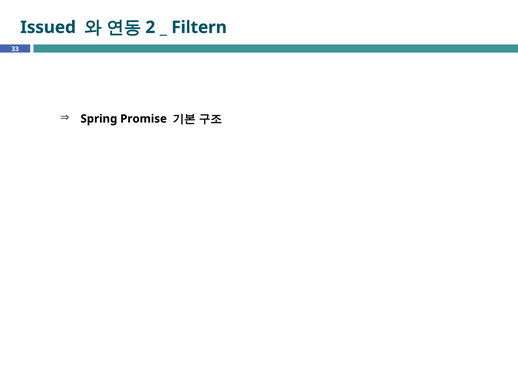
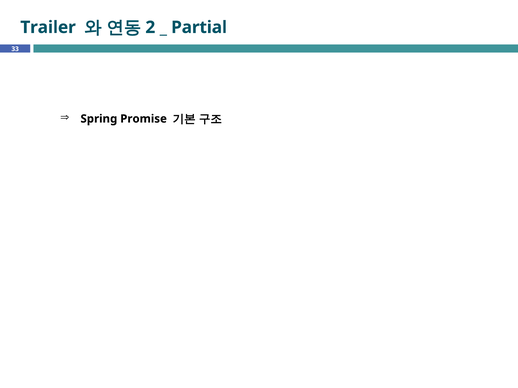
Issued: Issued -> Trailer (48, 27)
Filtern: Filtern -> Partial (199, 27)
